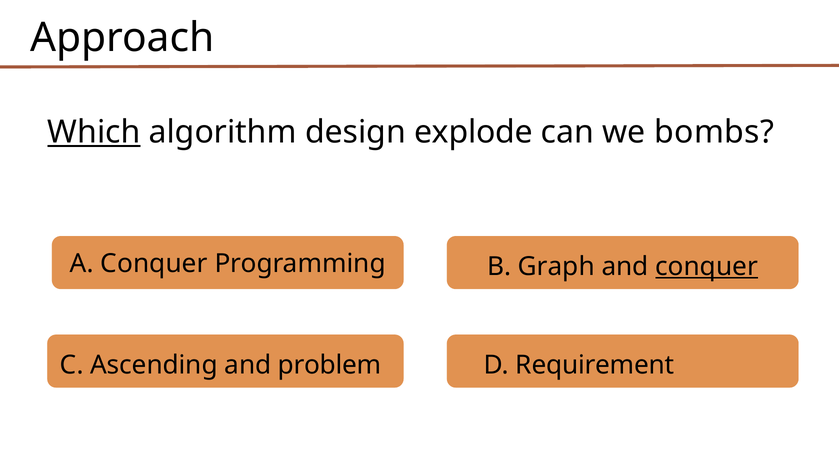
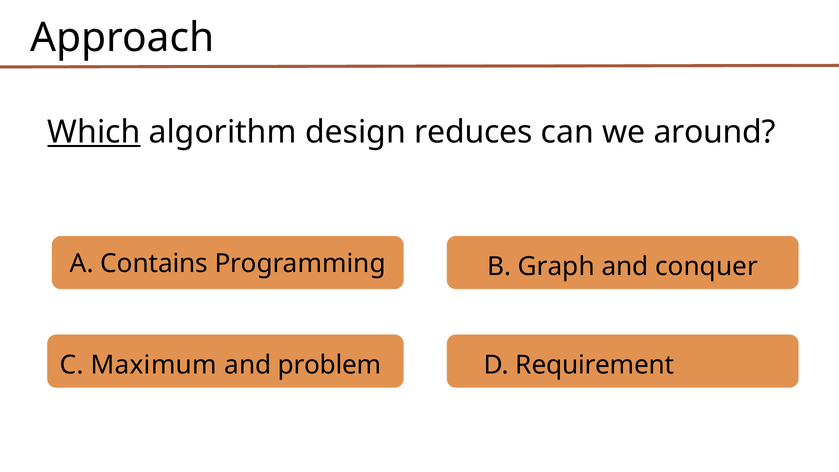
explode: explode -> reduces (473, 132)
bombs: bombs -> around (714, 132)
A Conquer: Conquer -> Contains (154, 264)
conquer underline: present -> none (707, 267)
Ascending: Ascending -> Maximum (154, 365)
